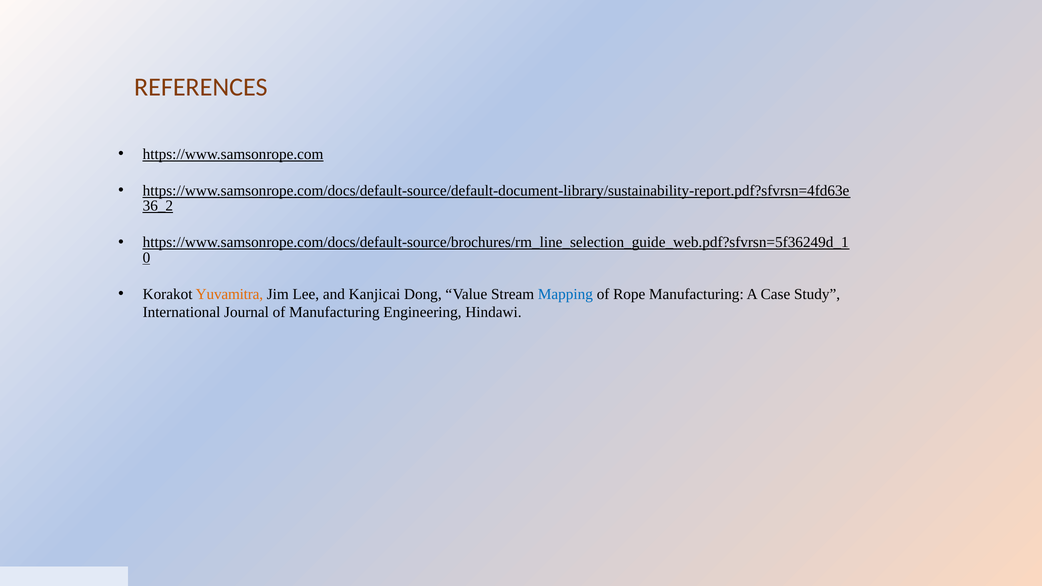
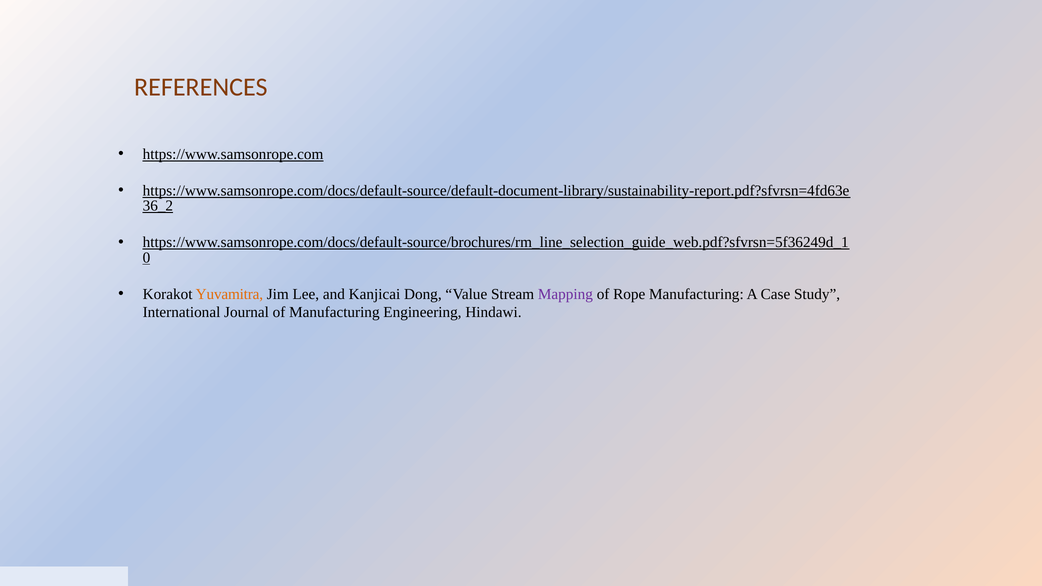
Mapping colour: blue -> purple (565, 294)
